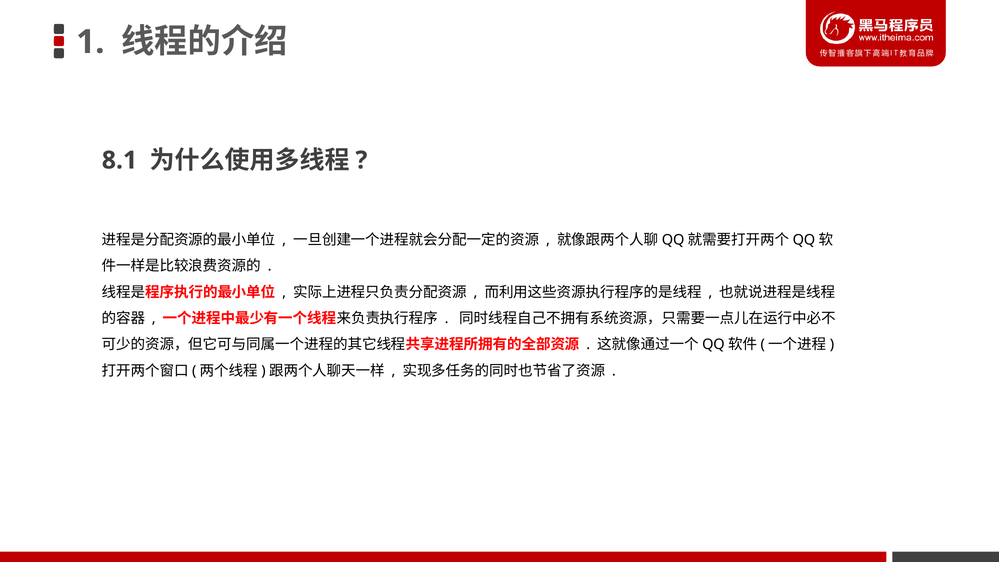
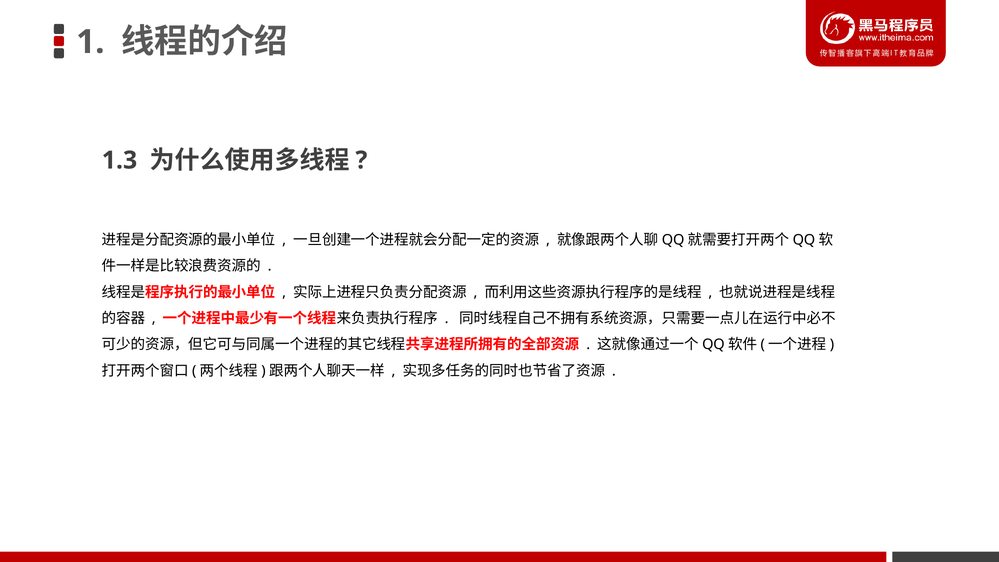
8.1: 8.1 -> 1.3 (119, 160)
